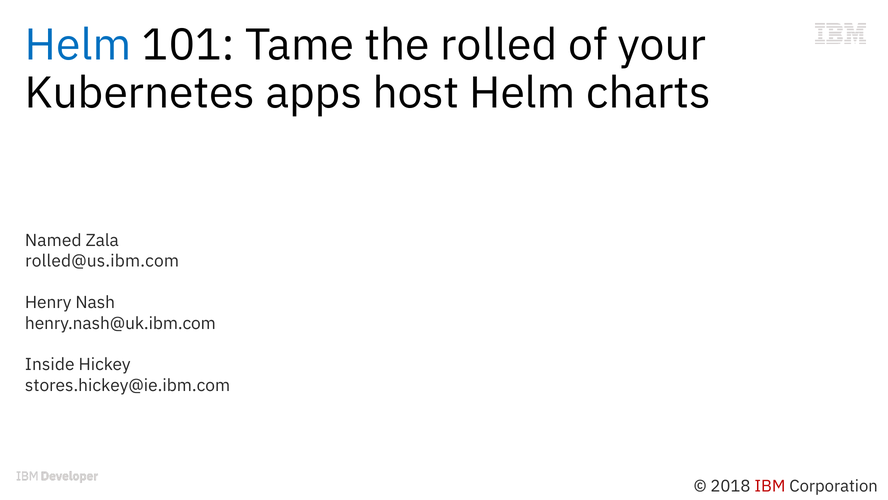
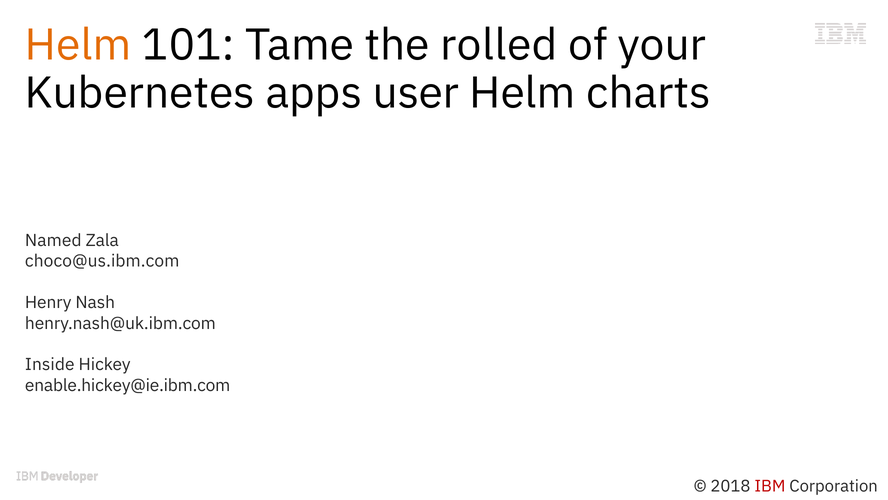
Helm colour: blue -> orange (78, 45)
host: host -> user (416, 93)
rolled@us.ibm.com: rolled@us.ibm.com -> choco@us.ibm.com (102, 261)
stores.hickey@ie.ibm.com: stores.hickey@ie.ibm.com -> enable.hickey@ie.ibm.com (128, 385)
